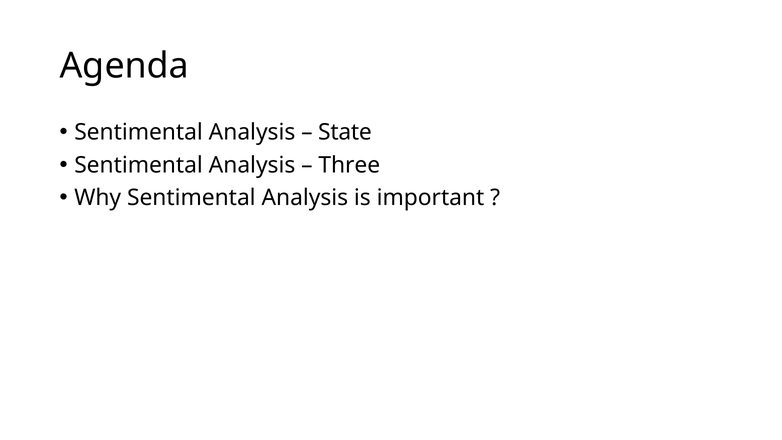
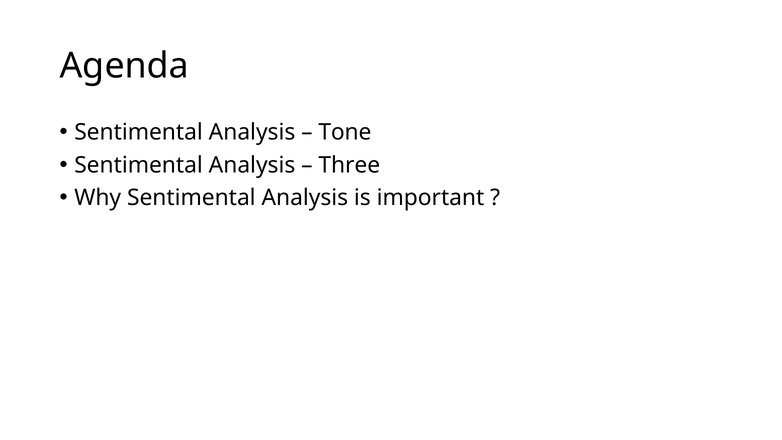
State: State -> Tone (345, 132)
